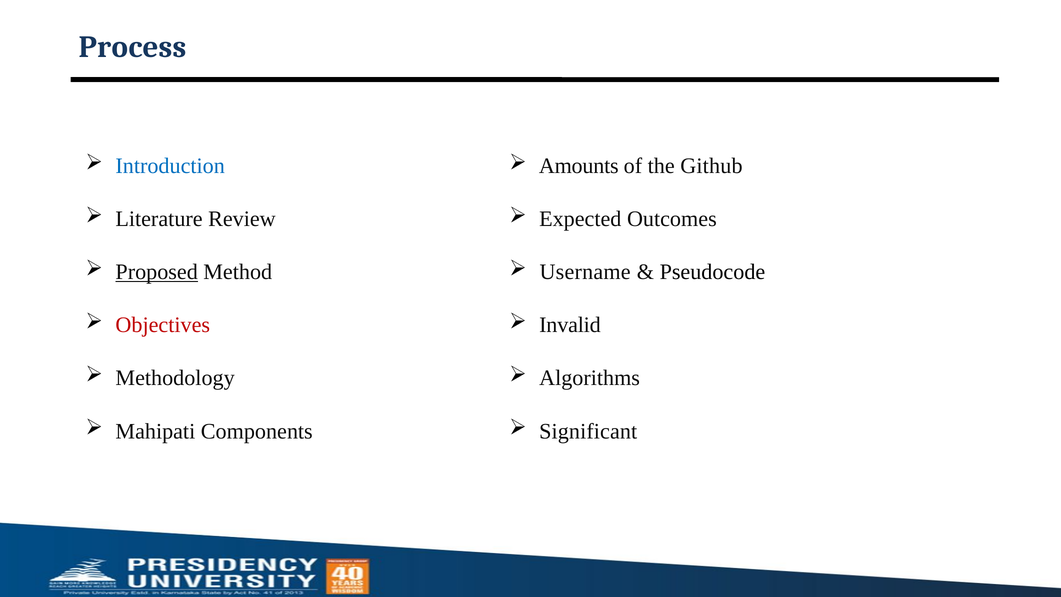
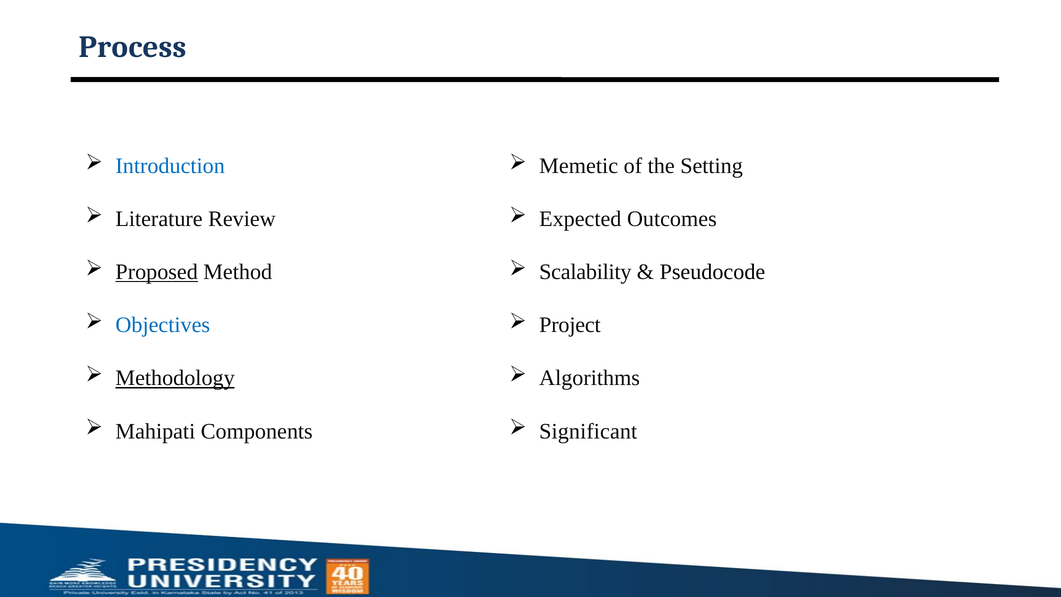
Amounts: Amounts -> Memetic (579, 166)
Github: Github -> Setting (712, 166)
Username: Username -> Scalability (585, 272)
Objectives colour: red -> blue (163, 325)
Invalid: Invalid -> Project (570, 325)
Methodology underline: none -> present (175, 378)
